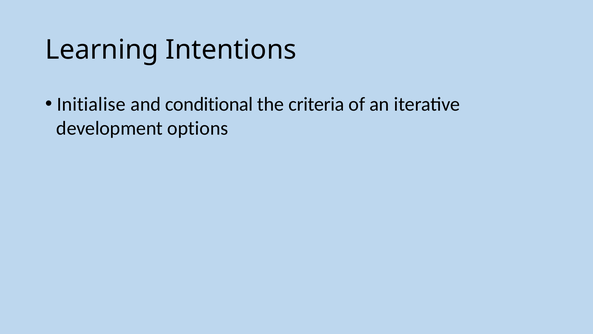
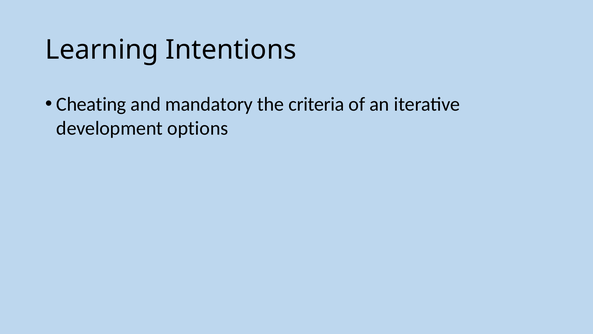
Initialise: Initialise -> Cheating (91, 104)
conditional: conditional -> mandatory (209, 104)
